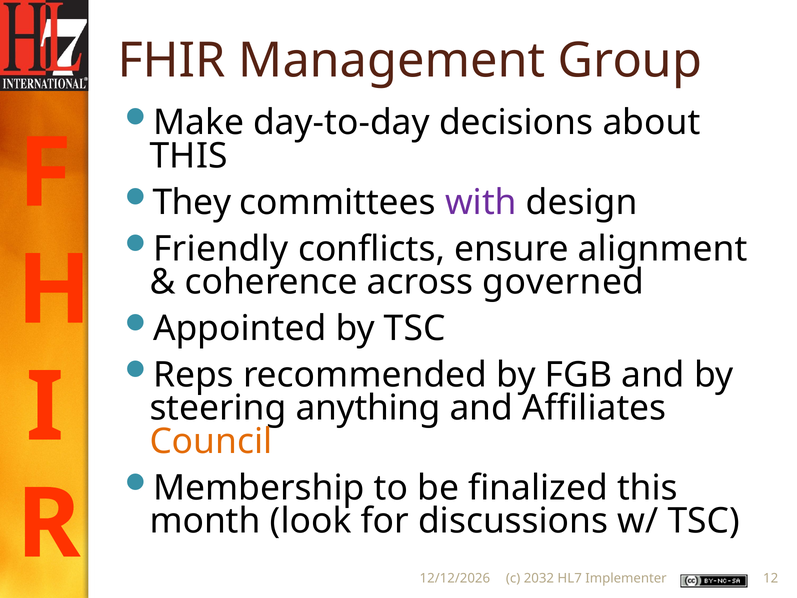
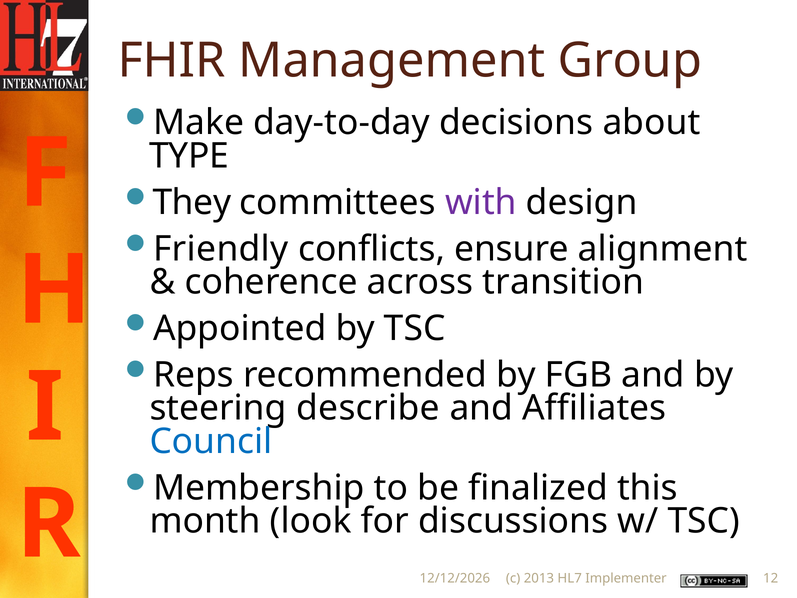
THIS: THIS -> TYPE (189, 156)
governed: governed -> transition (563, 282)
anything: anything -> describe (368, 408)
Council colour: orange -> blue (211, 441)
2032: 2032 -> 2013 (539, 578)
